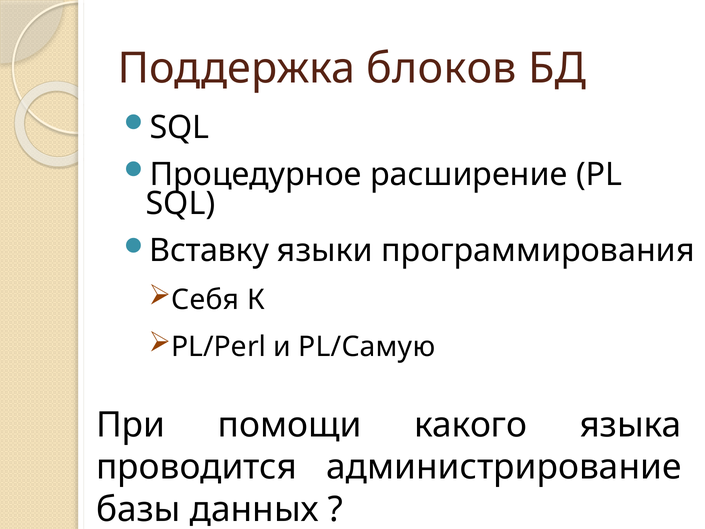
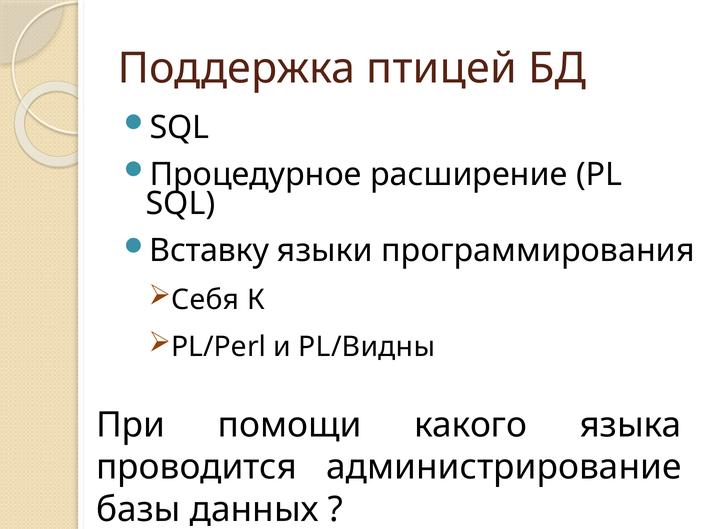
блоков: блоков -> птицей (442, 68)
PL/Самую: PL/Самую -> PL/Видны (367, 347)
